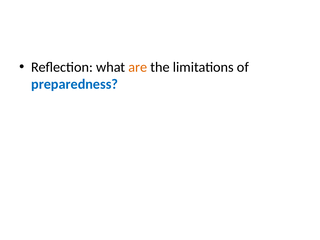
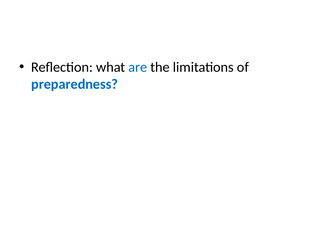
are colour: orange -> blue (138, 67)
